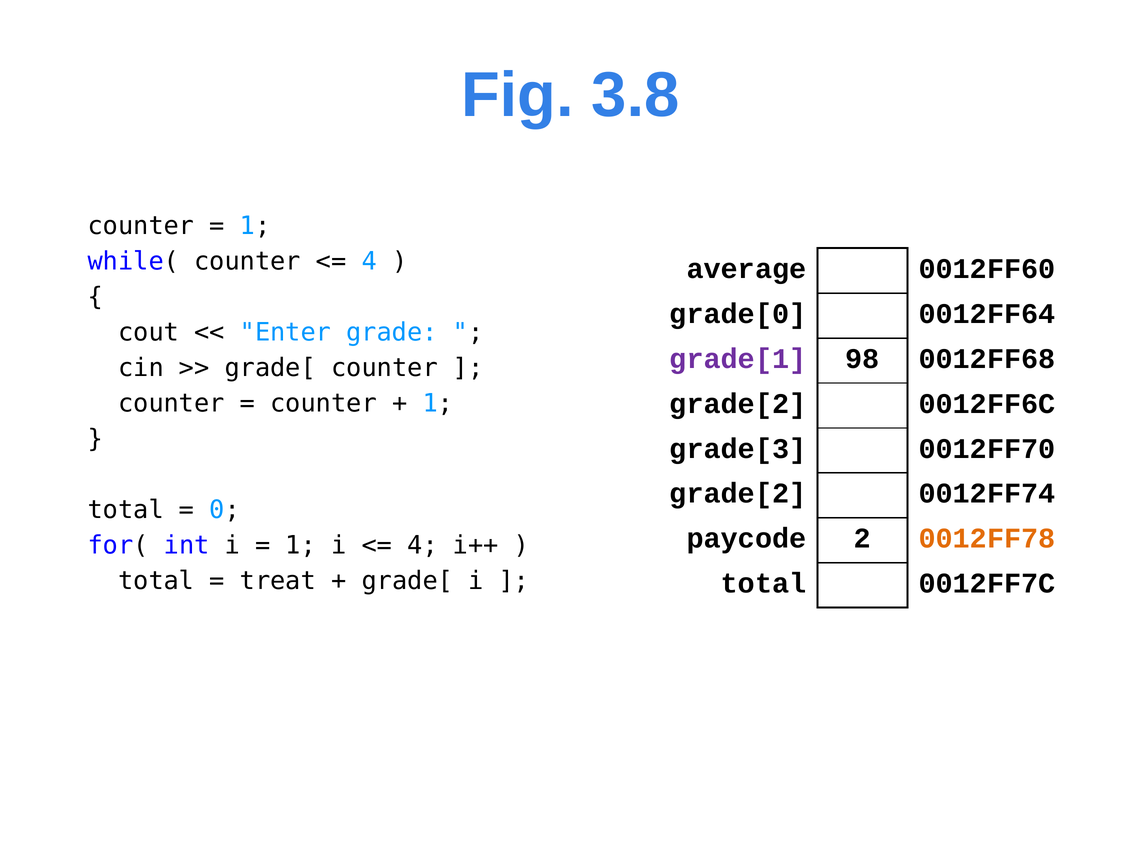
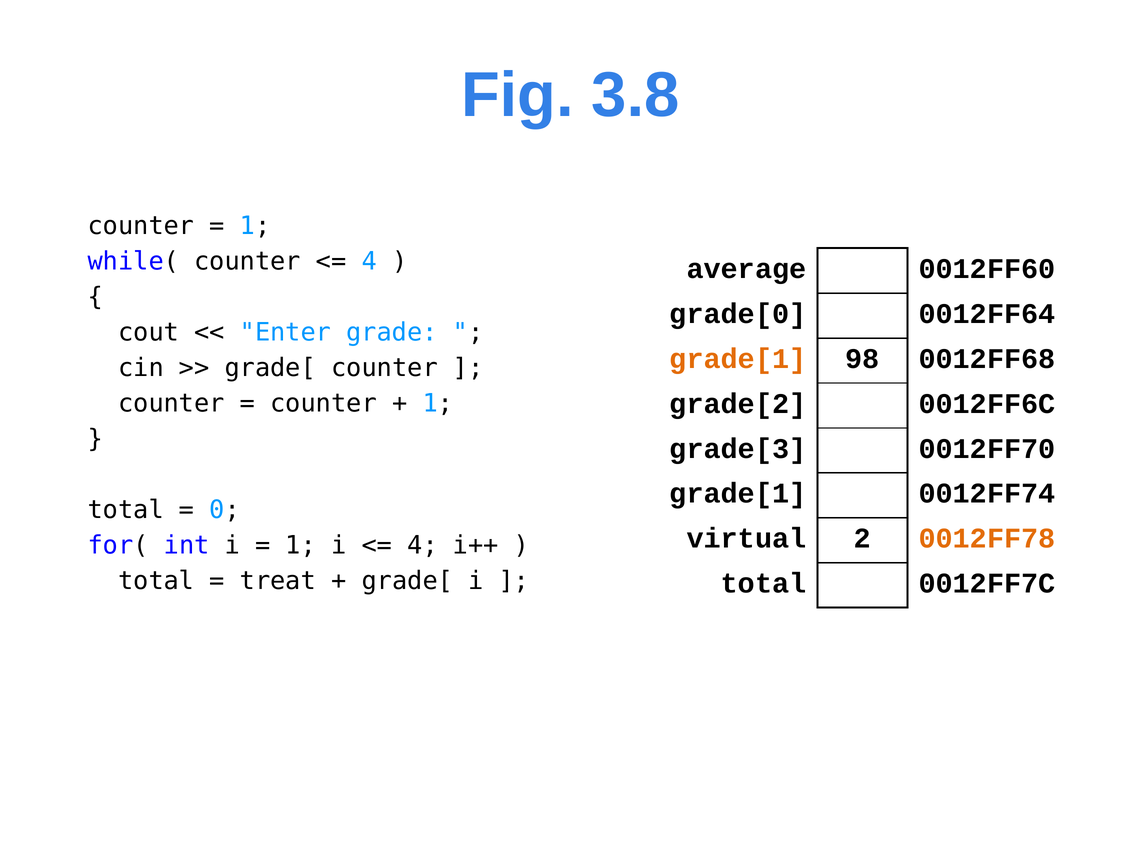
grade[1 colour: purple -> orange (738, 359)
grade[2: grade[2 -> grade[1 (738, 493)
paycode: paycode -> virtual (746, 538)
